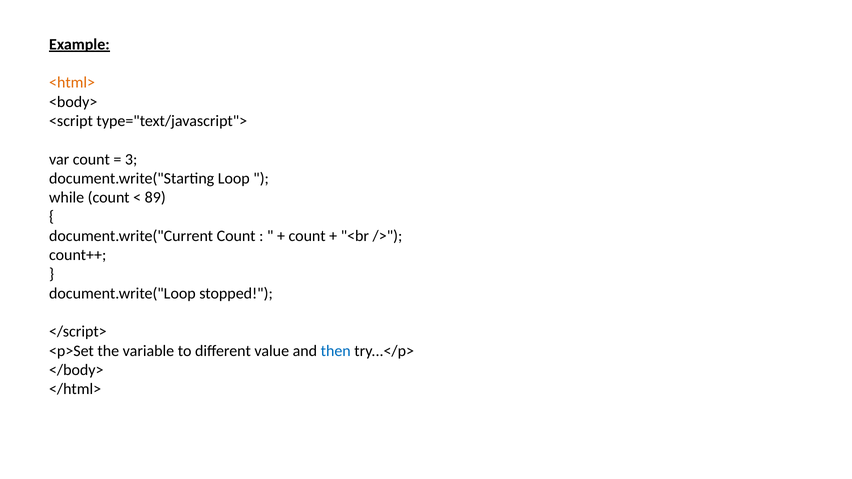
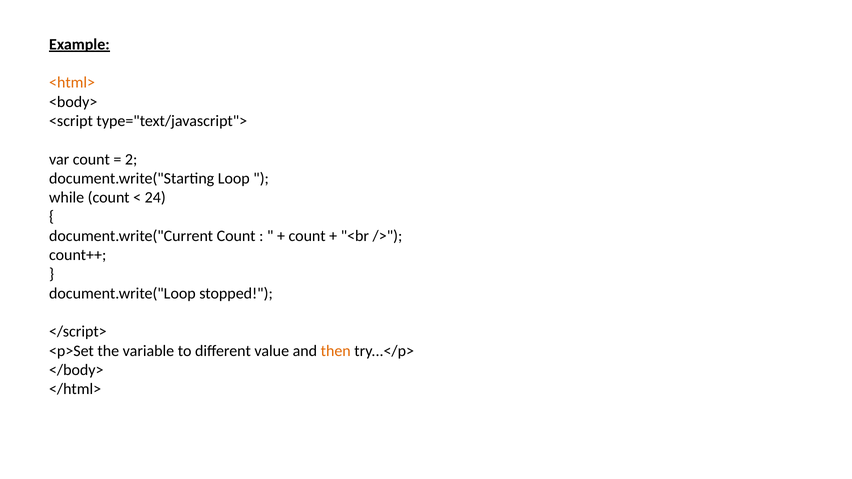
3: 3 -> 2 (131, 159)
89: 89 -> 24 (155, 198)
then colour: blue -> orange (336, 351)
